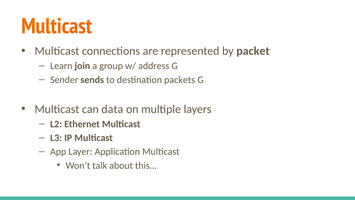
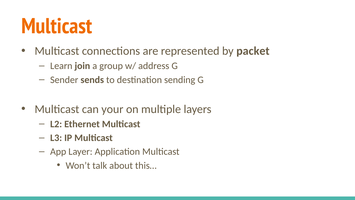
packets: packets -> sending (180, 80)
data: data -> your (112, 109)
